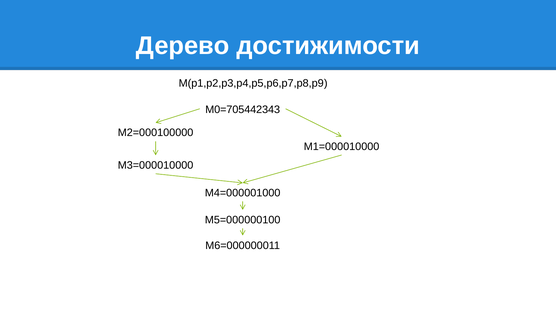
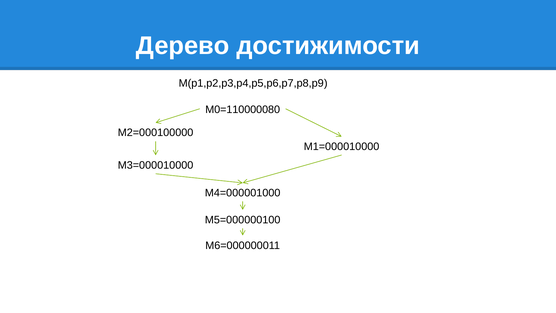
М0=705442343: М0=705442343 -> М0=110000080 (243, 109)
